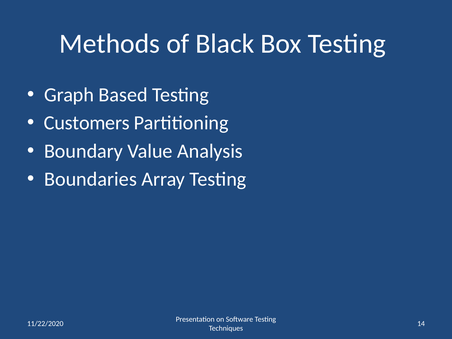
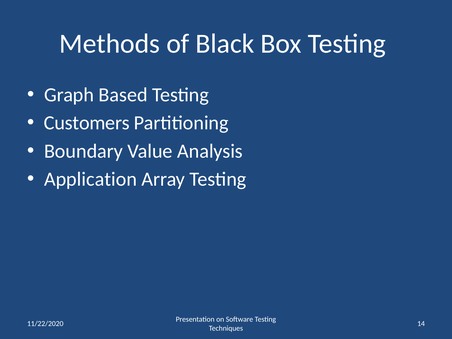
Boundaries: Boundaries -> Application (90, 179)
